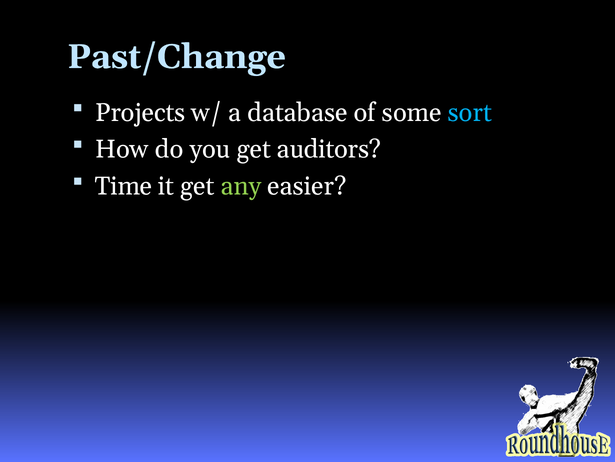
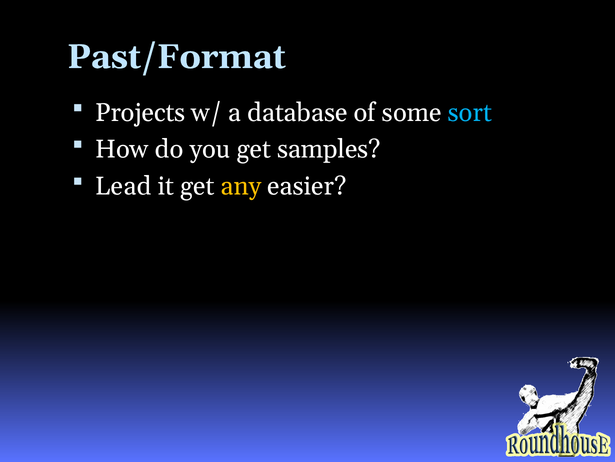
Past/Change: Past/Change -> Past/Format (177, 57)
auditors: auditors -> samples (329, 149)
Time: Time -> Lead (123, 186)
any colour: light green -> yellow (241, 186)
